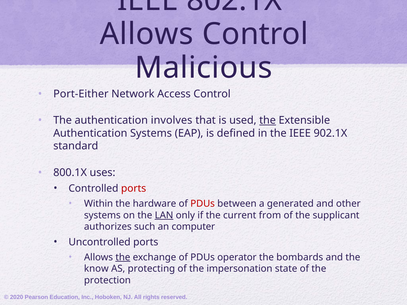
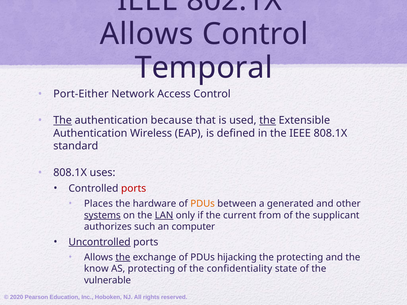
Malicious: Malicious -> Temporal (204, 68)
The underline: none -> present (63, 120)
involves: involves -> because (172, 120)
Authentication Systems: Systems -> Wireless (151, 133)
IEEE 902.1X: 902.1X -> 808.1X (330, 133)
800.1X: 800.1X -> 808.1X (70, 173)
Within: Within -> Places (98, 204)
PDUs colour: red -> orange (203, 204)
systems underline: none -> present (102, 215)
Uncontrolled underline: none -> present (100, 242)
operator: operator -> hijacking (237, 257)
the bombards: bombards -> protecting (300, 257)
impersonation: impersonation -> confidentiality (239, 269)
protection: protection -> vulnerable (107, 281)
